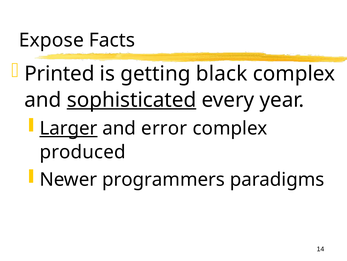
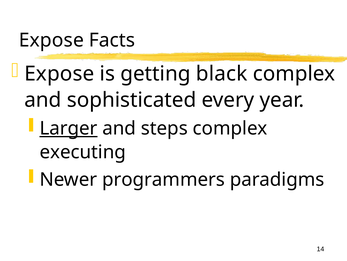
Printed: Printed -> Expose (59, 74)
sophisticated underline: present -> none (132, 100)
error: error -> steps (164, 128)
produced: produced -> executing (83, 152)
